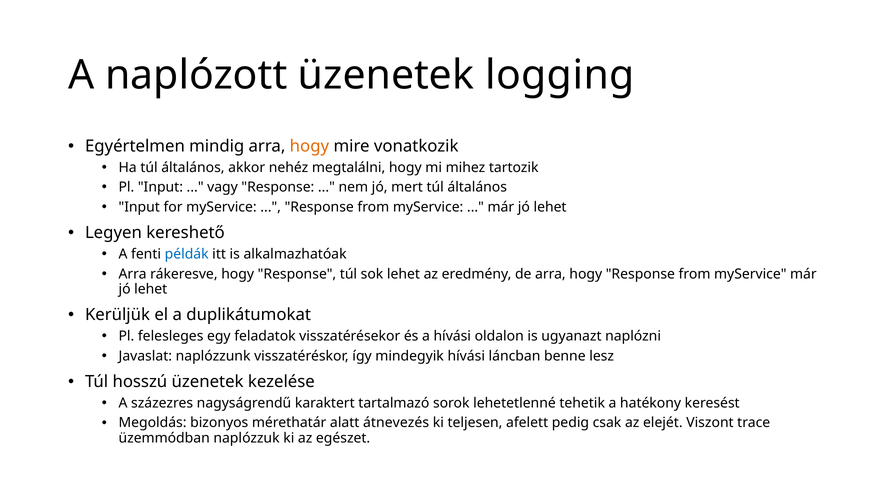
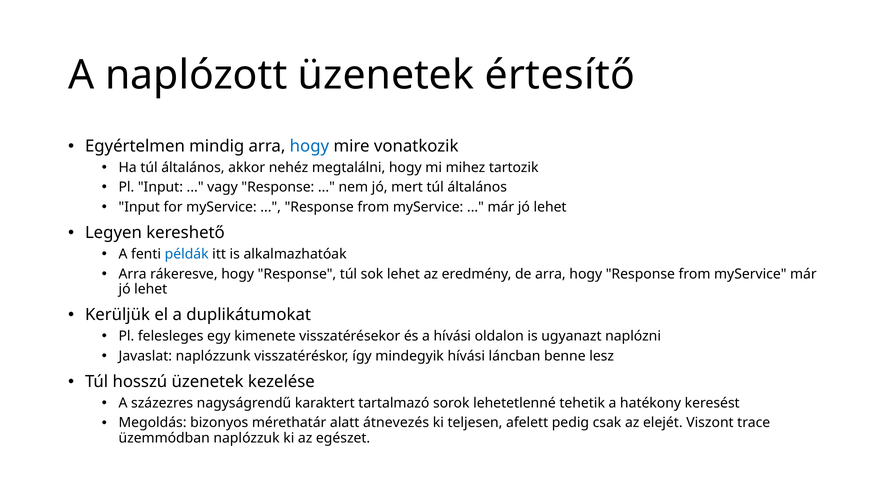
logging: logging -> értesítő (560, 75)
hogy colour: orange -> blue (309, 146)
feladatok: feladatok -> kimenete (265, 336)
